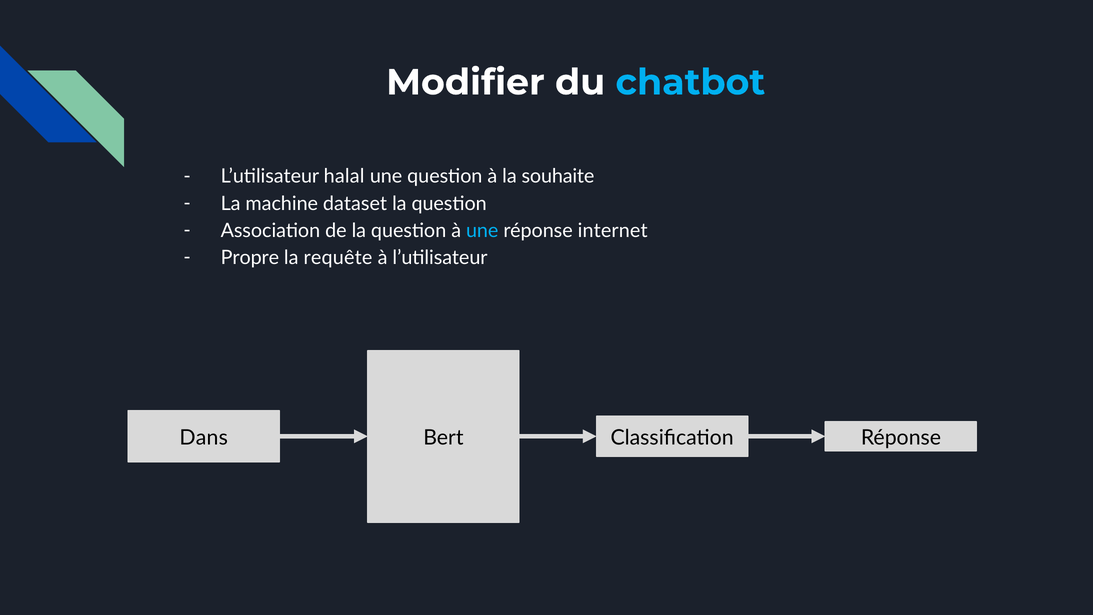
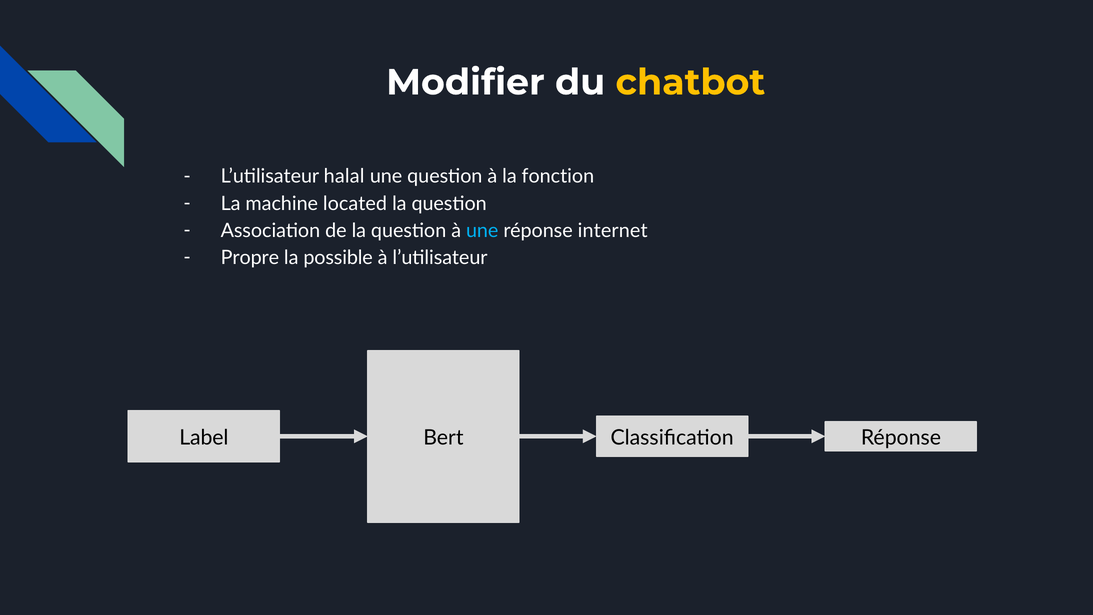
chatbot colour: light blue -> yellow (690, 82)
souhaite: souhaite -> fonction (558, 176)
dataset: dataset -> located (355, 203)
requête: requête -> possible (338, 258)
Dans: Dans -> Label (204, 438)
